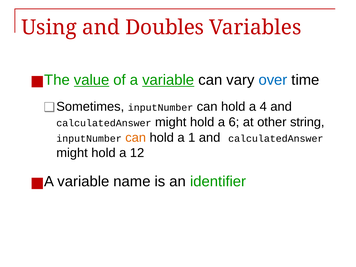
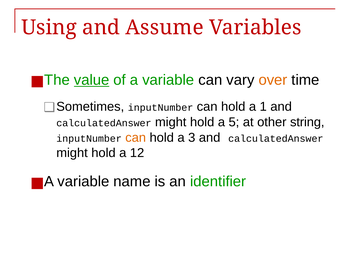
Doubles: Doubles -> Assume (165, 28)
variable underline: present -> none (168, 80)
over colour: blue -> orange (273, 80)
4: 4 -> 1 (263, 107)
6: 6 -> 5 (234, 122)
1: 1 -> 3 (192, 138)
